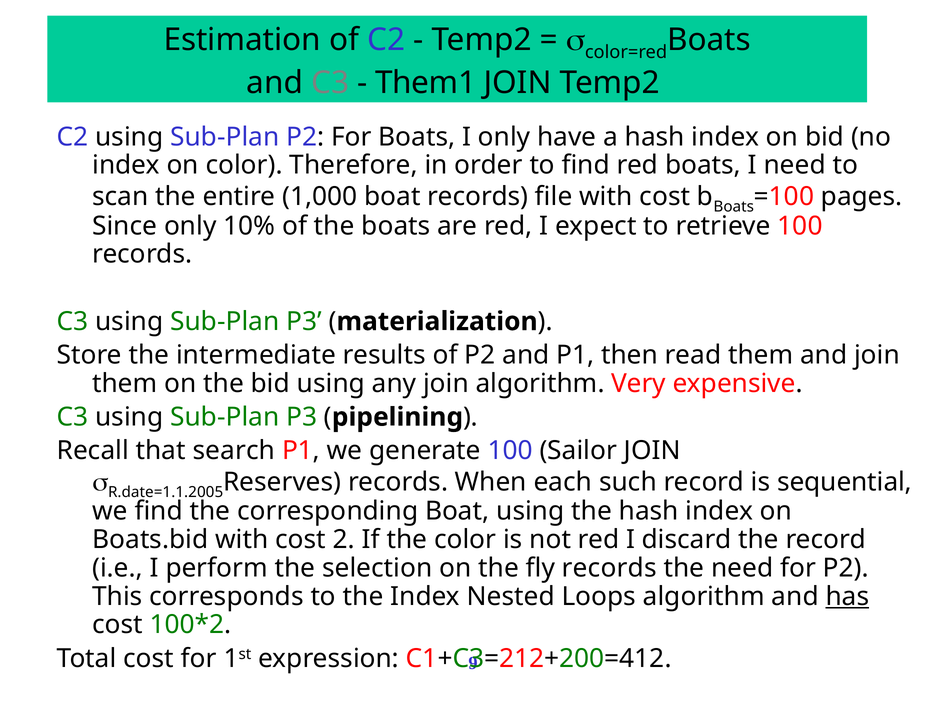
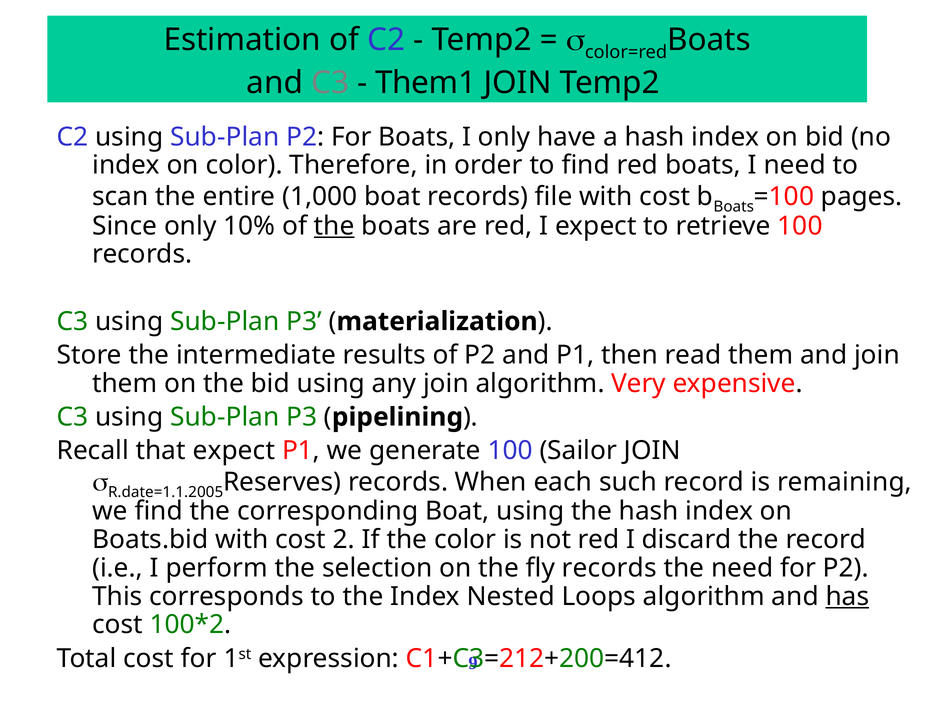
the underline: none -> present (334, 226)
that search: search -> expect (234, 451)
sequential: sequential -> remaining (844, 482)
